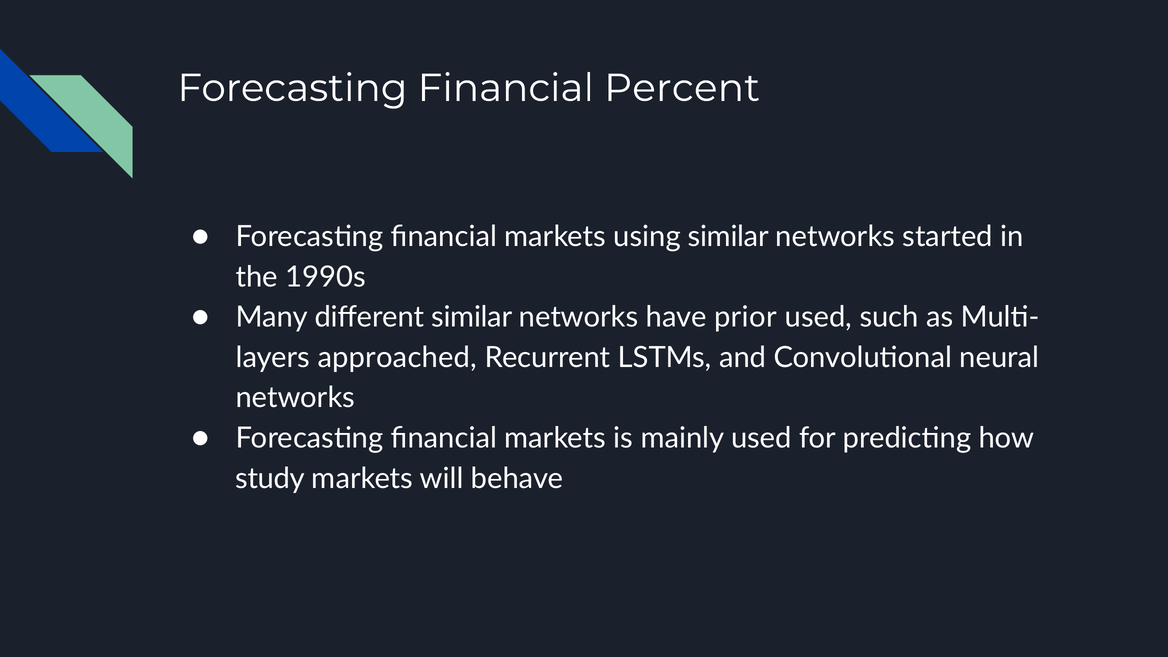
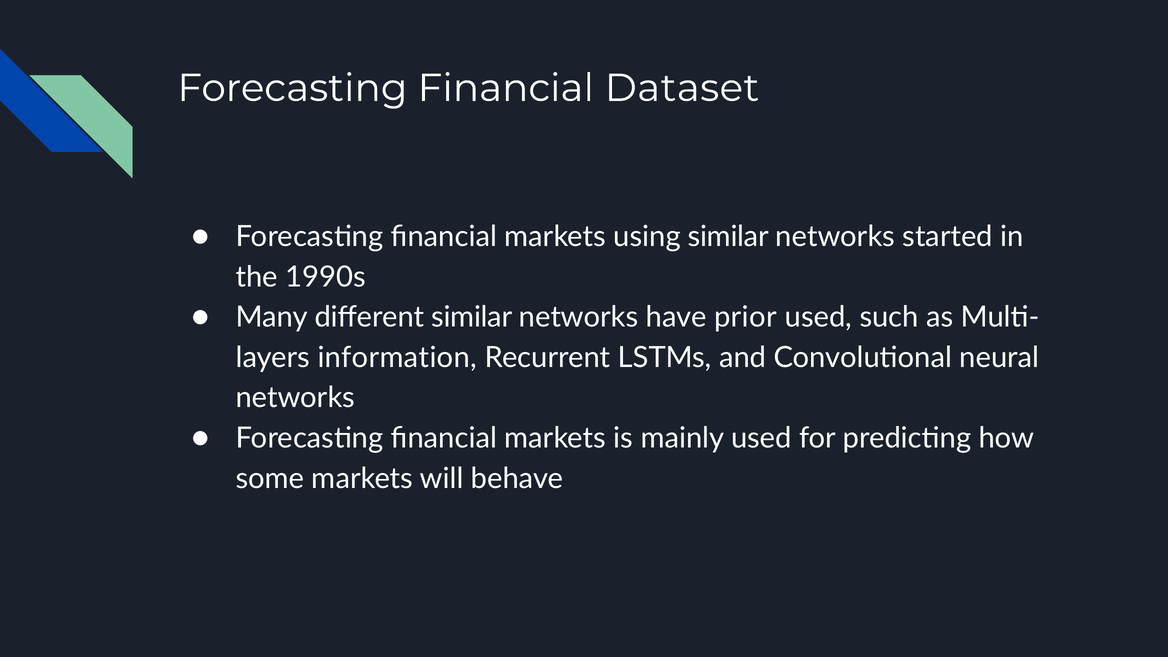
Percent: Percent -> Dataset (682, 88)
approached: approached -> information (397, 358)
study: study -> some (270, 478)
